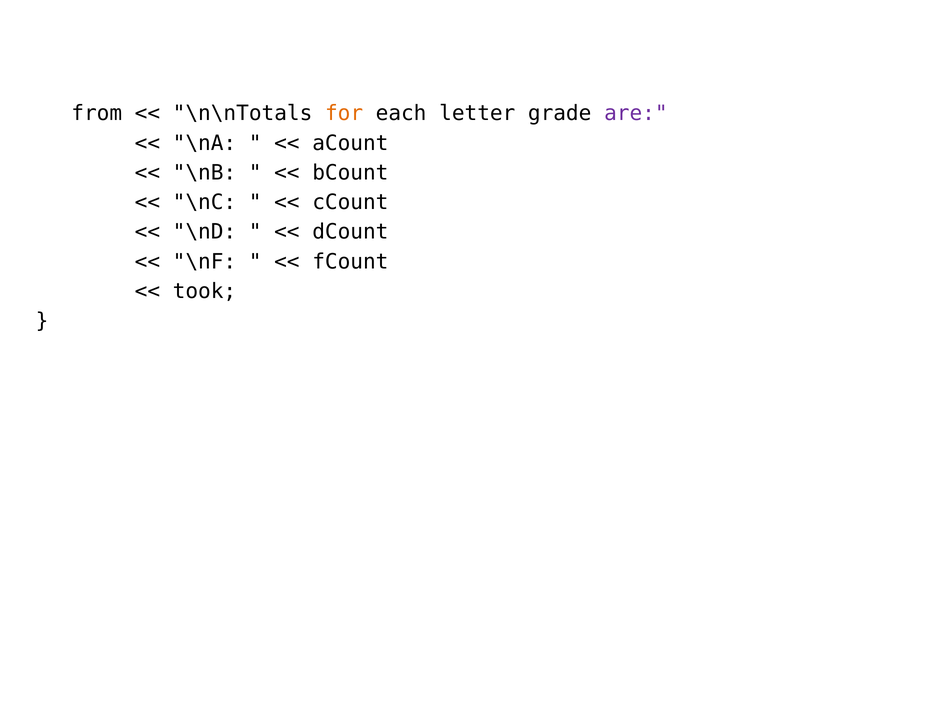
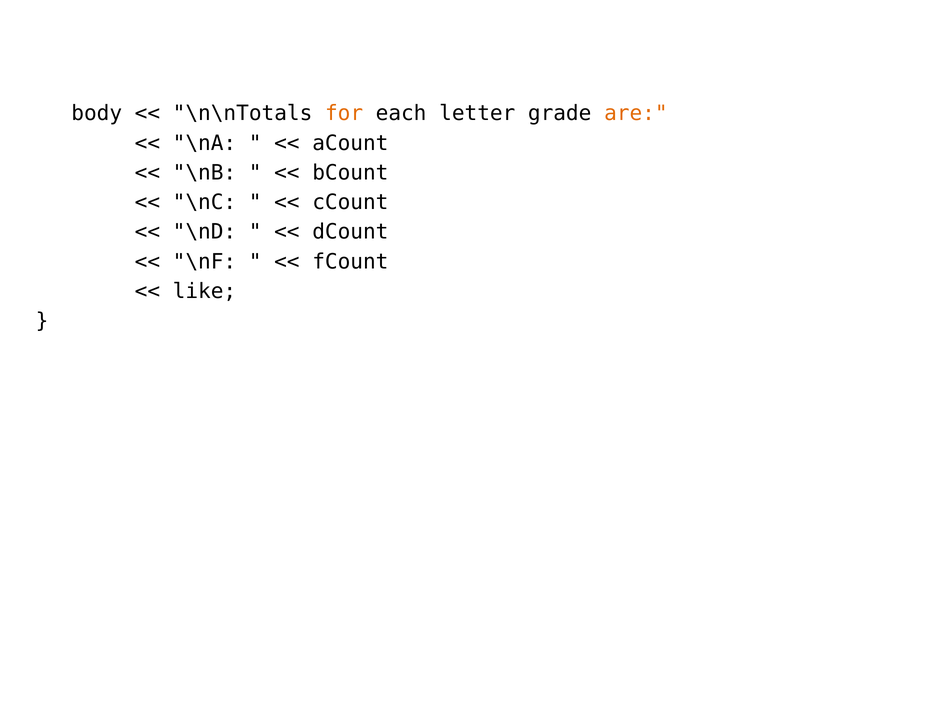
from: from -> body (97, 113)
are colour: purple -> orange (636, 113)
took: took -> like (204, 291)
